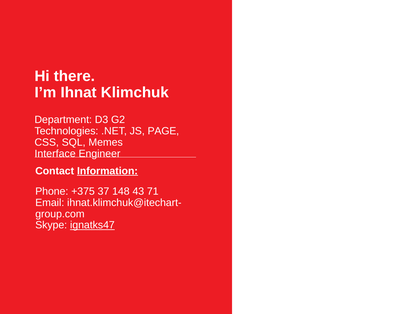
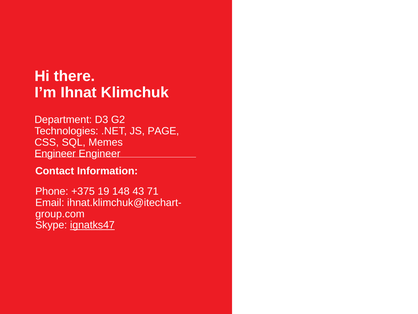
Interface: Interface -> Engineer (55, 153)
Information underline: present -> none (107, 171)
37: 37 -> 19 (103, 191)
